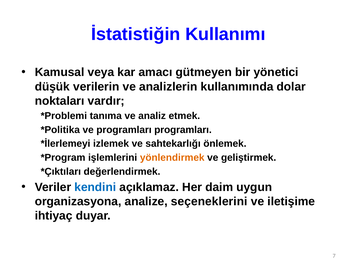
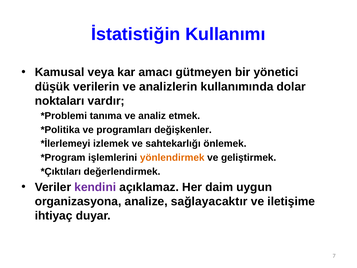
programları programları: programları -> değişkenler (183, 130)
kendini colour: blue -> purple (95, 187)
seçeneklerini: seçeneklerini -> sağlayacaktır (209, 201)
